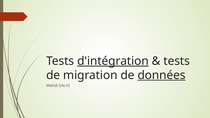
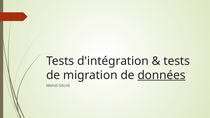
d'intégration underline: present -> none (113, 61)
